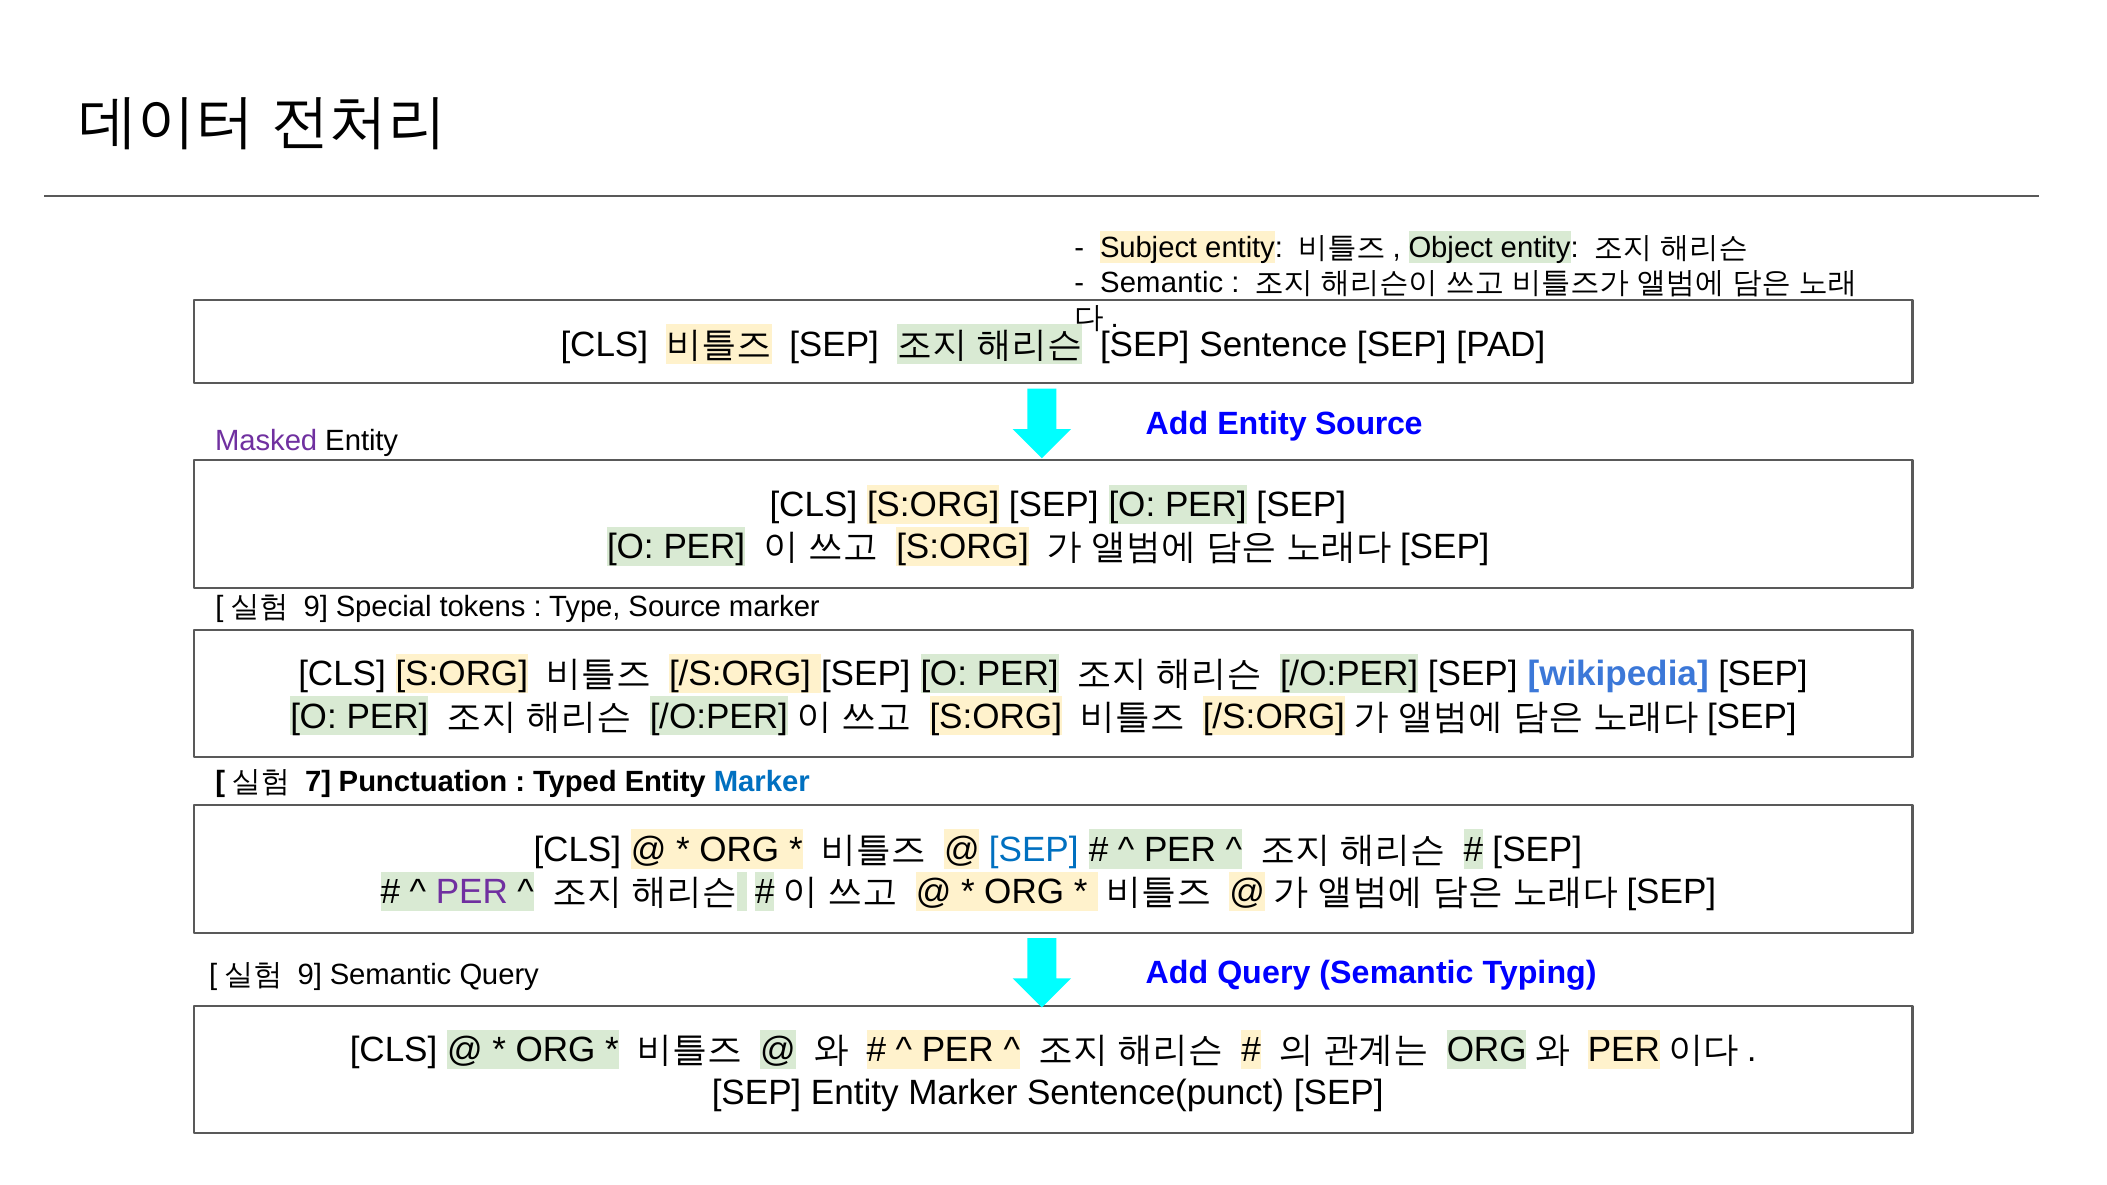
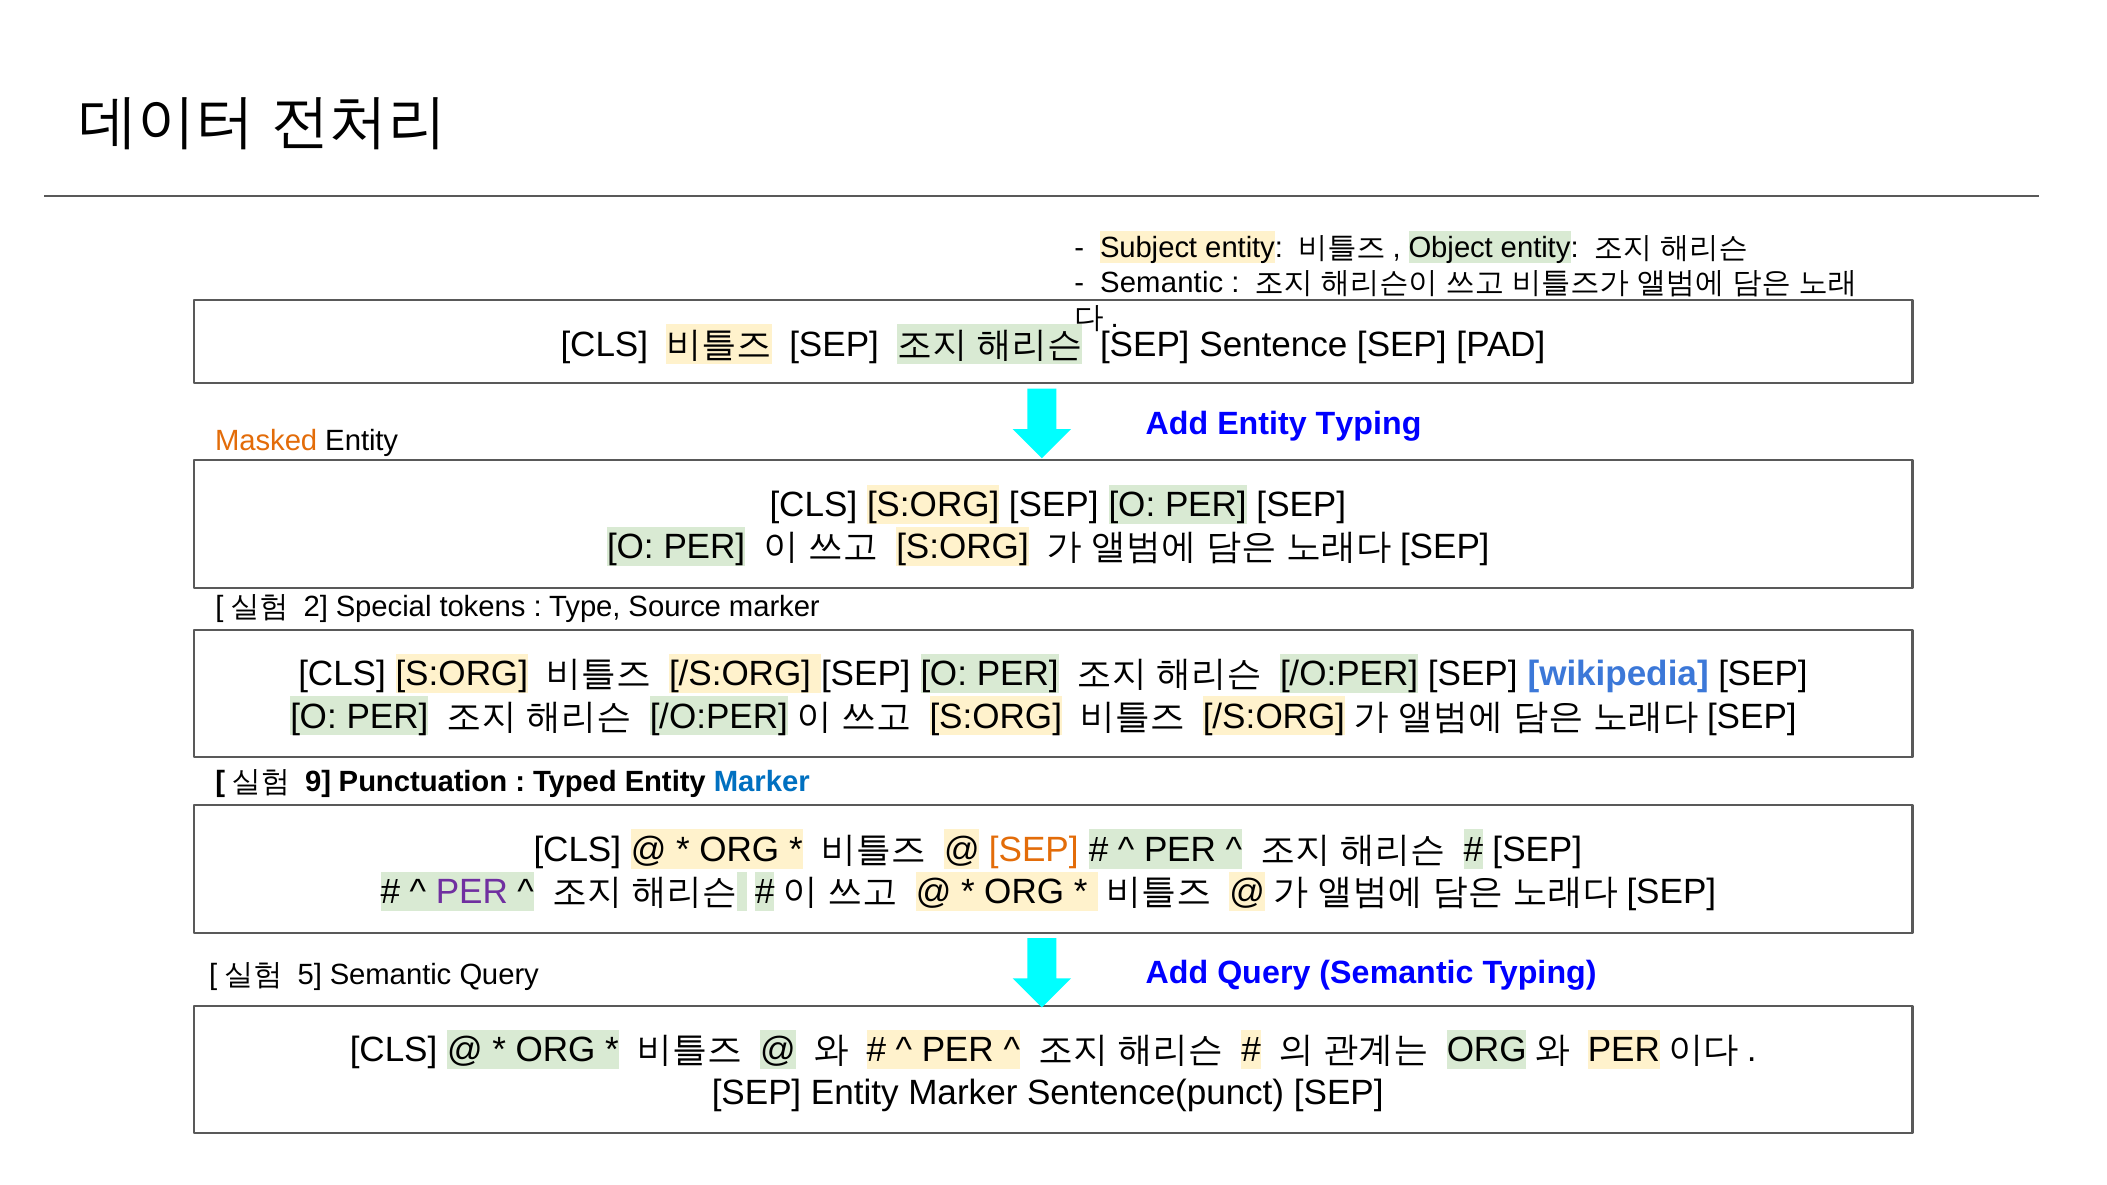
Entity Source: Source -> Typing (1369, 424)
Masked colour: purple -> orange (266, 441)
9: 9 -> 2 (316, 607)
7: 7 -> 9 (318, 782)
SEP colour: blue -> orange (1034, 850)
9: 9 -> 5 (310, 975)
